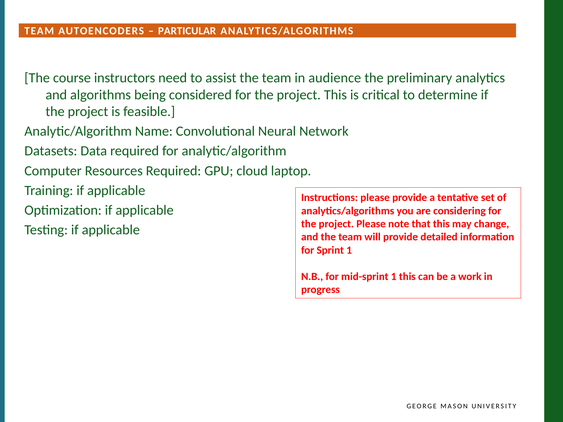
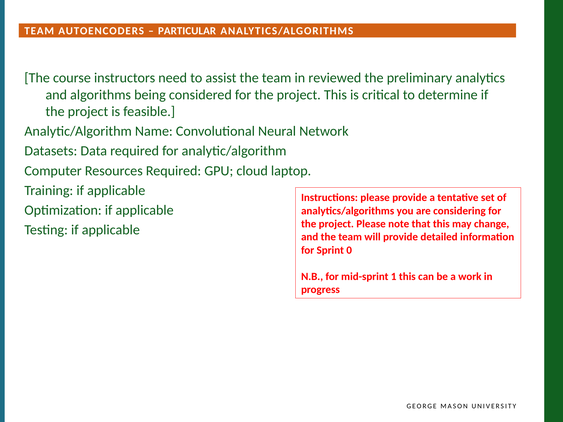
audience: audience -> reviewed (335, 78)
Sprint 1: 1 -> 0 (349, 250)
